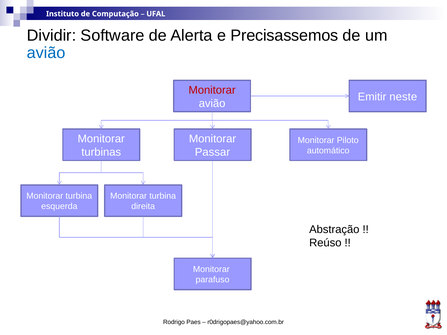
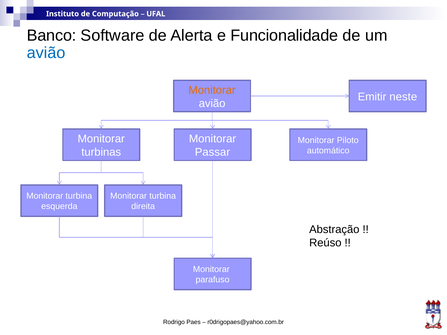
Dividir: Dividir -> Banco (52, 36)
Precisassemos: Precisassemos -> Funcionalidade (284, 36)
Monitorar colour: red -> orange (212, 90)
